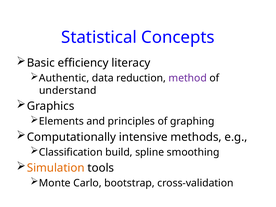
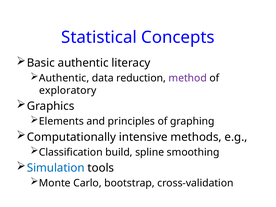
Basic efficiency: efficiency -> authentic (83, 63)
understand: understand -> exploratory (68, 91)
Simulation colour: orange -> blue (56, 168)
